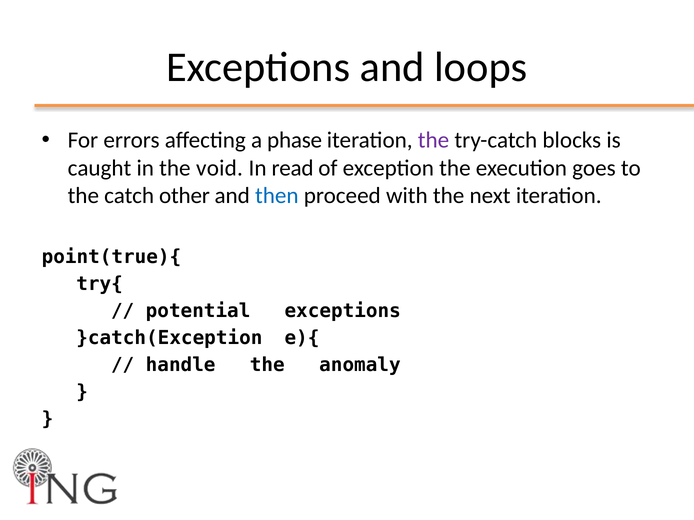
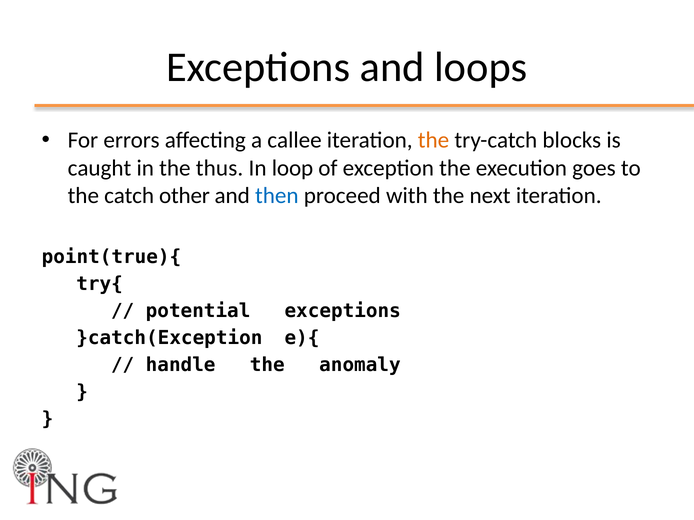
phase: phase -> callee (295, 140)
the colour: purple -> orange (433, 140)
void: void -> thus (220, 168)
read: read -> loop (293, 168)
